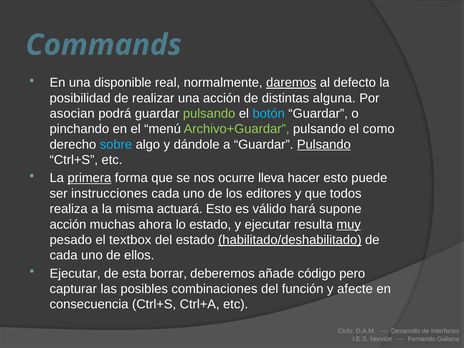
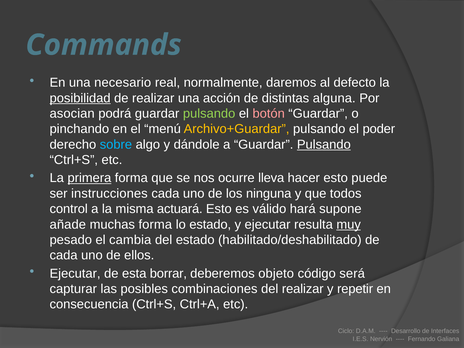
disponible: disponible -> necesario (123, 83)
daremos underline: present -> none (291, 83)
posibilidad underline: none -> present (80, 98)
botón colour: light blue -> pink (269, 114)
Archivo+Guardar colour: light green -> yellow (237, 129)
como: como -> poder (379, 129)
editores: editores -> ninguna (269, 193)
realiza: realiza -> control (69, 209)
acción: acción -> añade (68, 224)
muchas ahora: ahora -> forma (155, 224)
textbox: textbox -> cambia (130, 240)
habilitado/deshabilitado underline: present -> none (290, 240)
añade: añade -> objeto (276, 273)
pero: pero -> será (352, 273)
del función: función -> realizar (303, 289)
afecte: afecte -> repetir (355, 289)
